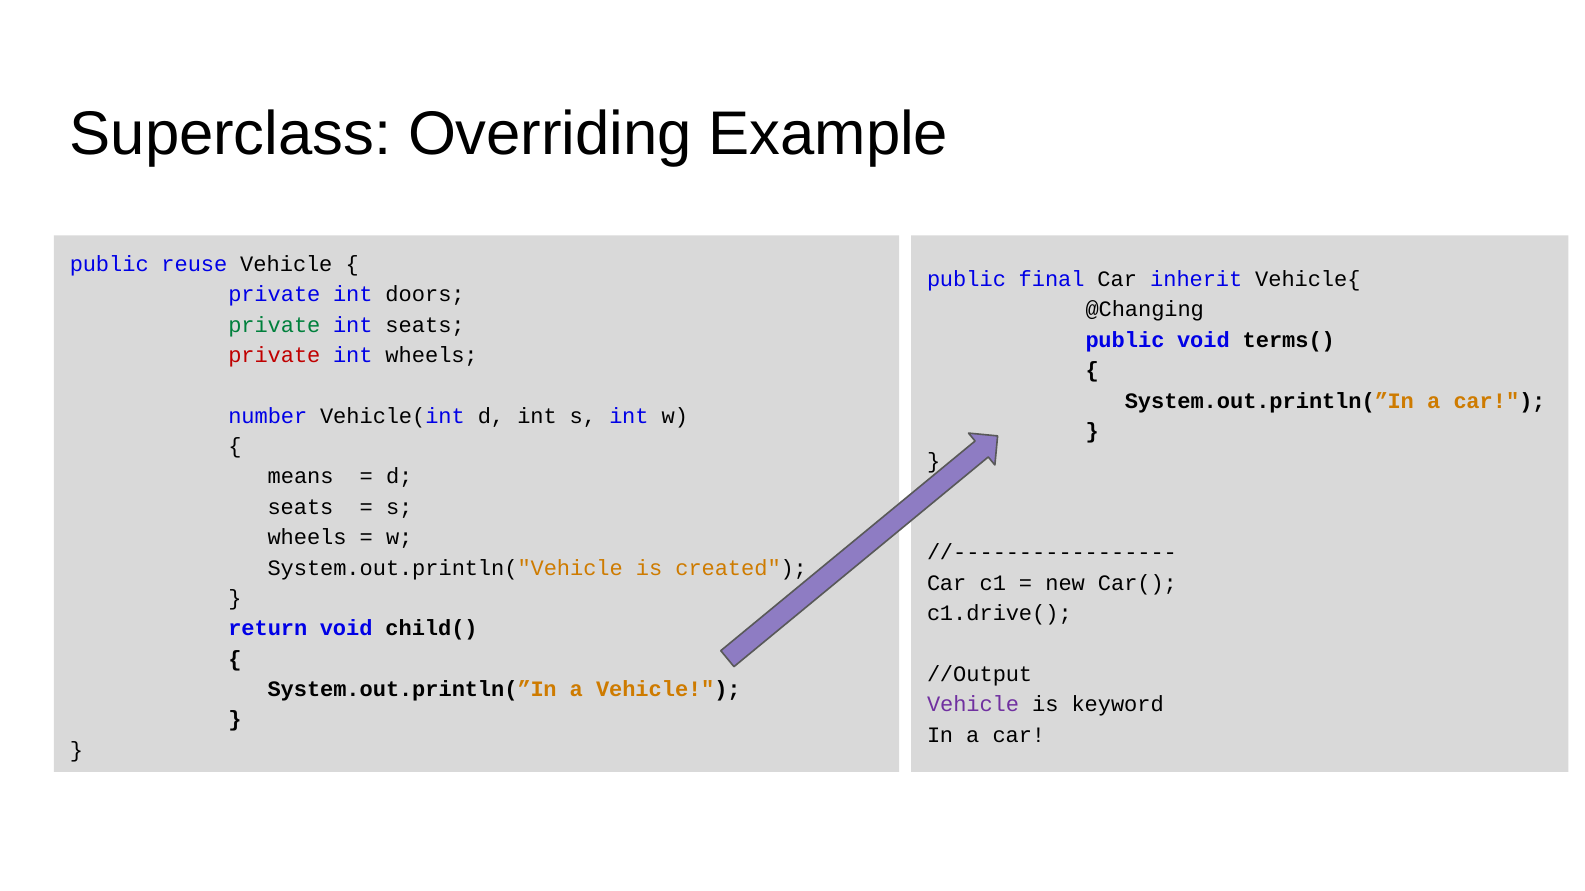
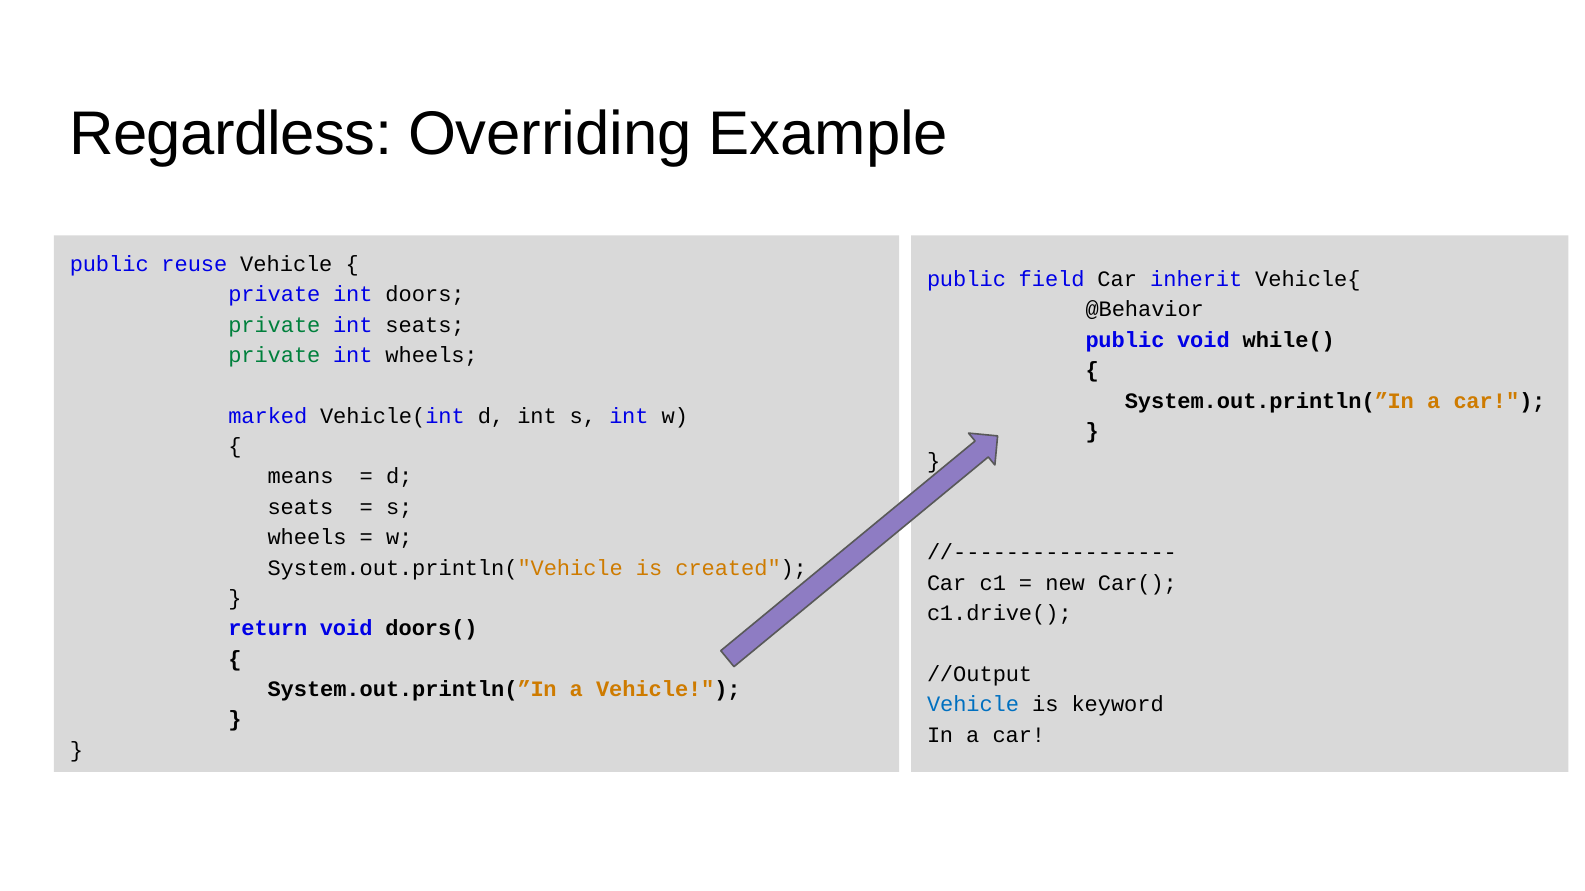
Superclass: Superclass -> Regardless (231, 134)
final: final -> field (1052, 280)
@Changing: @Changing -> @Behavior (1145, 310)
terms(: terms( -> while( (1289, 340)
private colour: red -> green (274, 355)
number: number -> marked (268, 416)
child(: child( -> doors( (432, 629)
Vehicle colour: purple -> blue (973, 705)
